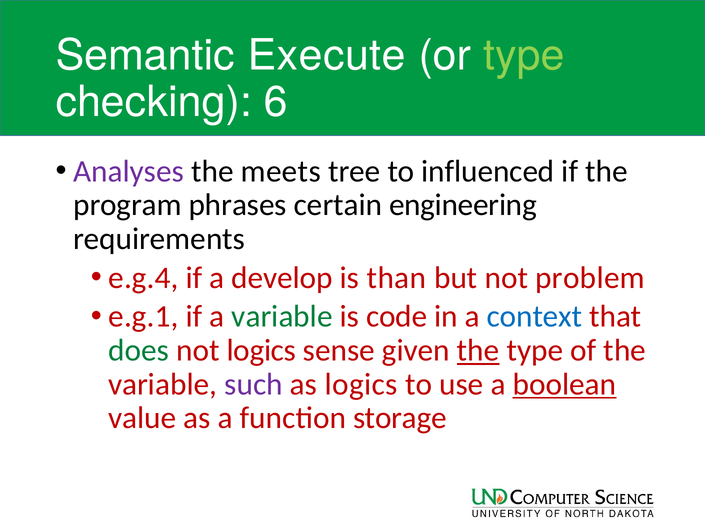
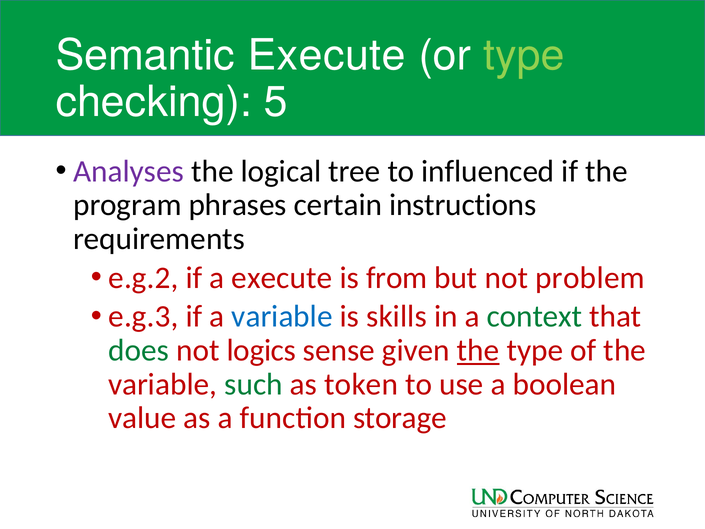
6: 6 -> 5 (276, 102)
meets: meets -> logical (281, 171)
engineering: engineering -> instructions (463, 205)
e.g.4: e.g.4 -> e.g.2 (143, 278)
a develop: develop -> execute (282, 278)
than: than -> from (397, 278)
e.g.1: e.g.1 -> e.g.3 (143, 316)
variable colour: green -> blue (282, 316)
code: code -> skills (397, 316)
context colour: blue -> green (534, 316)
such colour: purple -> green (254, 384)
as logics: logics -> token (361, 384)
boolean underline: present -> none (565, 384)
